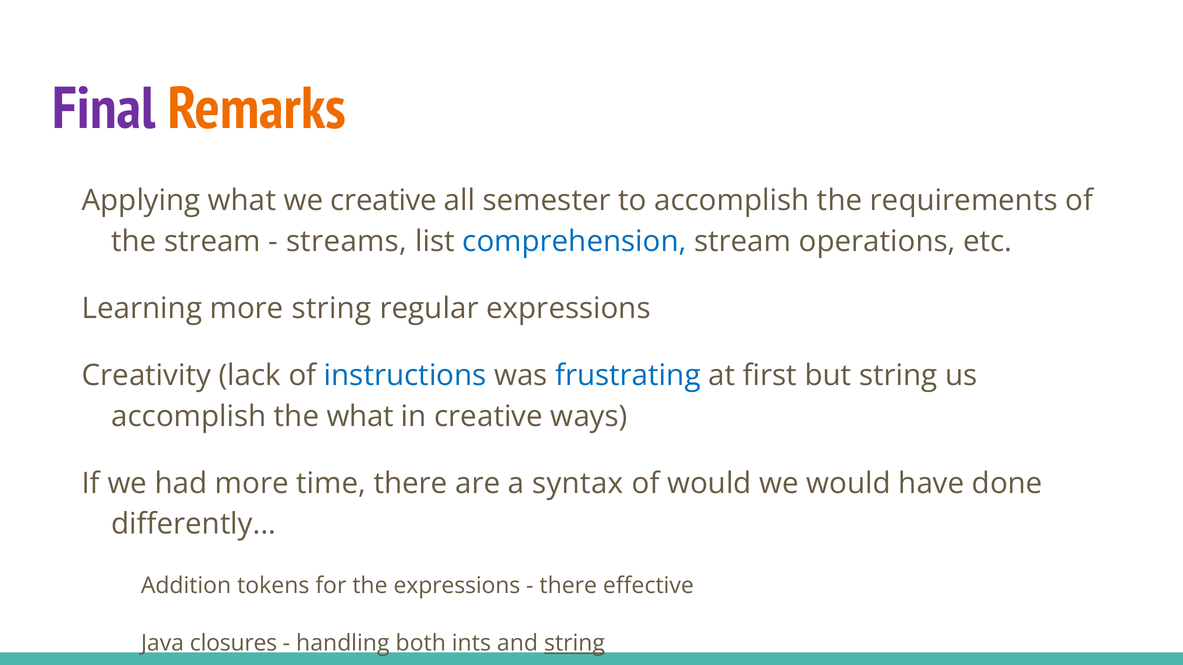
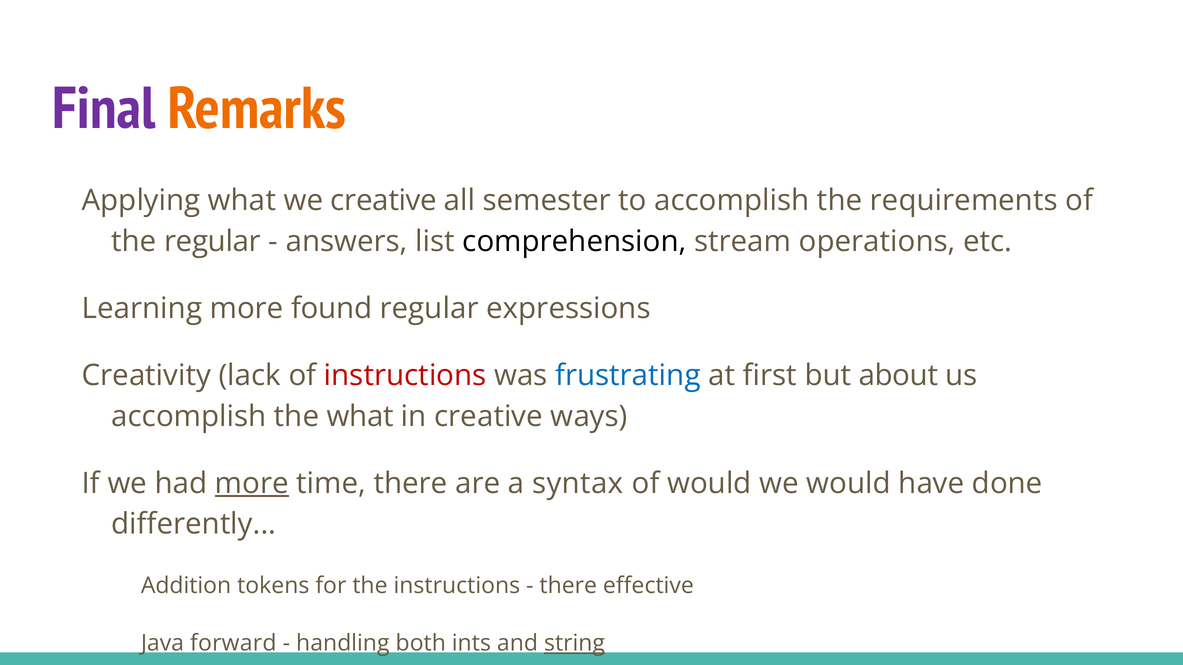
the stream: stream -> regular (213, 242)
streams: streams -> answers (347, 242)
comprehension colour: blue -> black (574, 242)
more string: string -> found (332, 309)
instructions colour: blue -> red (405, 376)
but string: string -> about (898, 376)
more underline: none -> present (252, 484)
the expressions: expressions -> instructions (457, 586)
closures: closures -> forward (233, 644)
